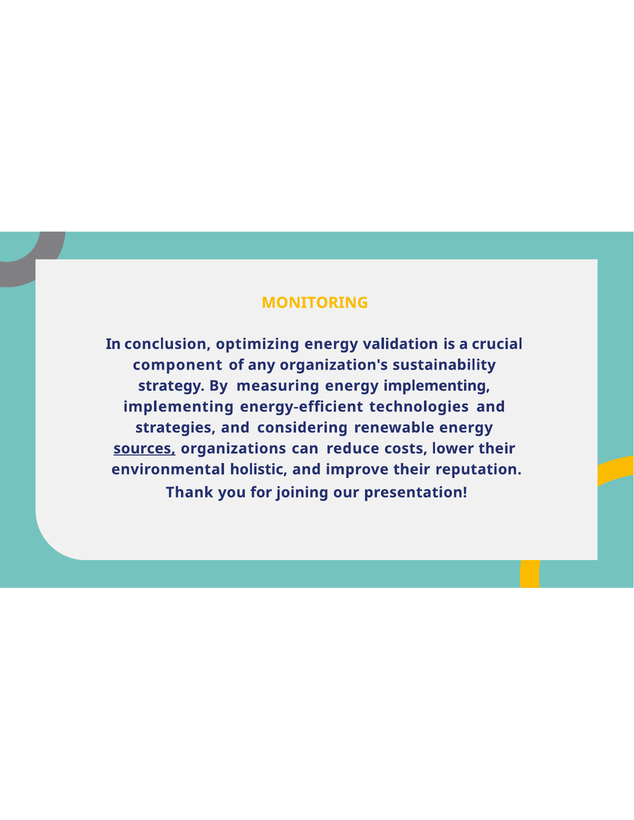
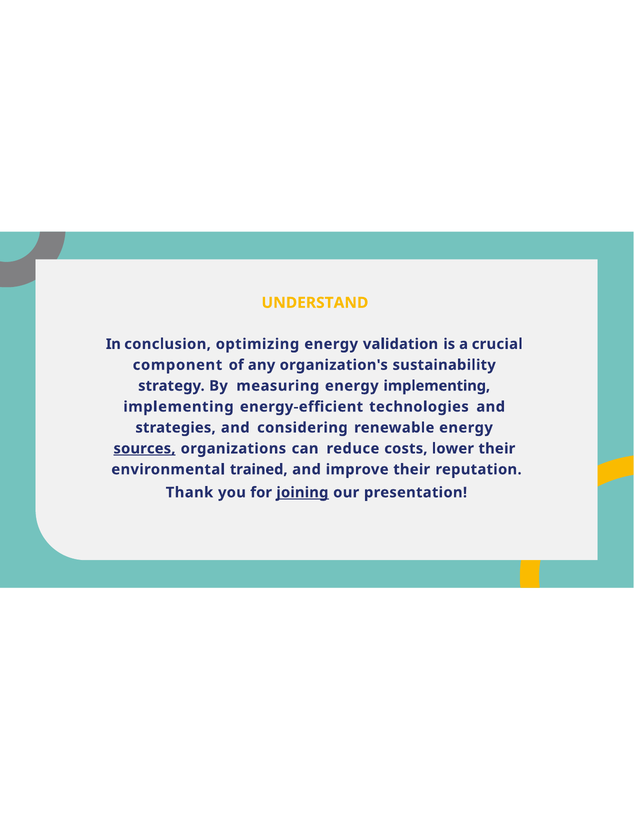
MONITORING: MONITORING -> UNDERSTAND (315, 303)
holistic: holistic -> trained (259, 470)
joining underline: none -> present (302, 493)
